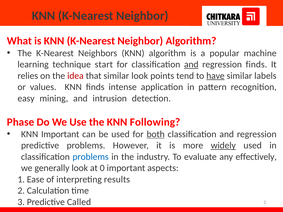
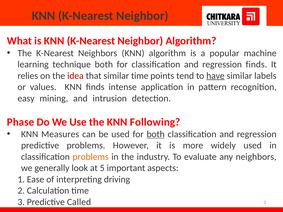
technique start: start -> both (104, 64)
and underline: present -> none (191, 64)
similar look: look -> time (140, 76)
KNN Important: Important -> Measures (60, 134)
widely underline: present -> none (223, 146)
problems colour: blue -> orange (91, 157)
any effectively: effectively -> neighbors (256, 157)
0: 0 -> 5 (102, 168)
results: results -> driving (117, 180)
